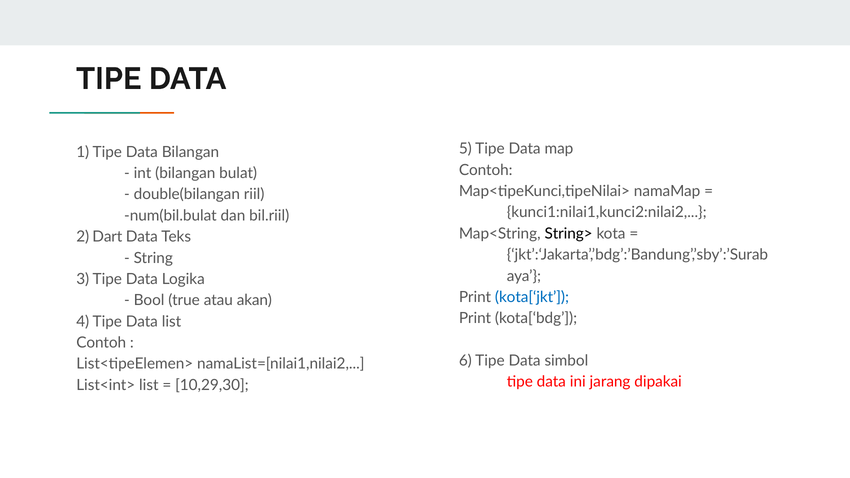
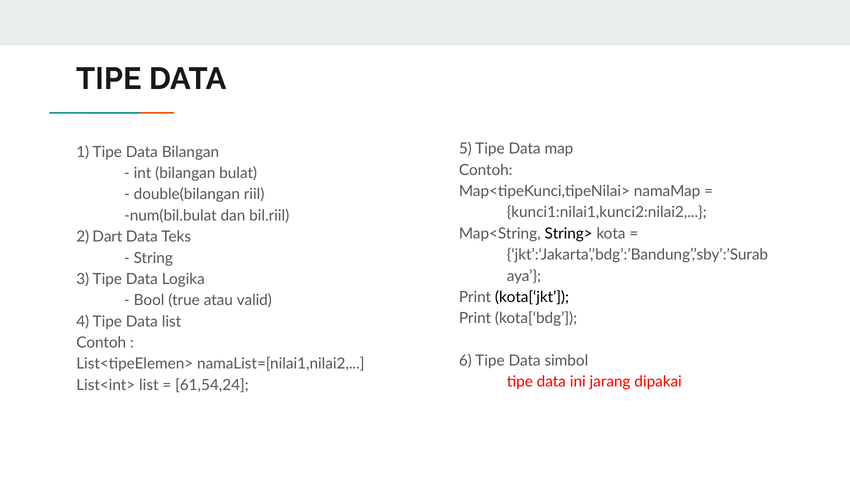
kota[‘jkt colour: blue -> black (532, 297)
akan: akan -> valid (254, 300)
10,29,30: 10,29,30 -> 61,54,24 (212, 385)
